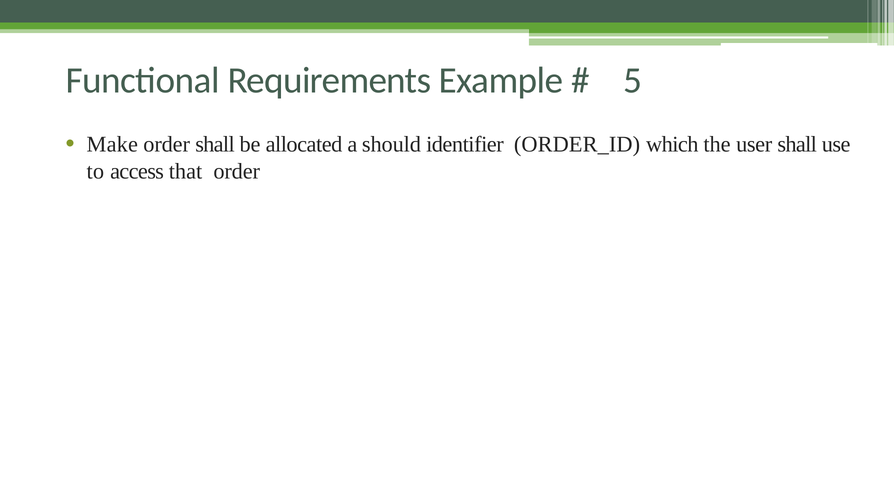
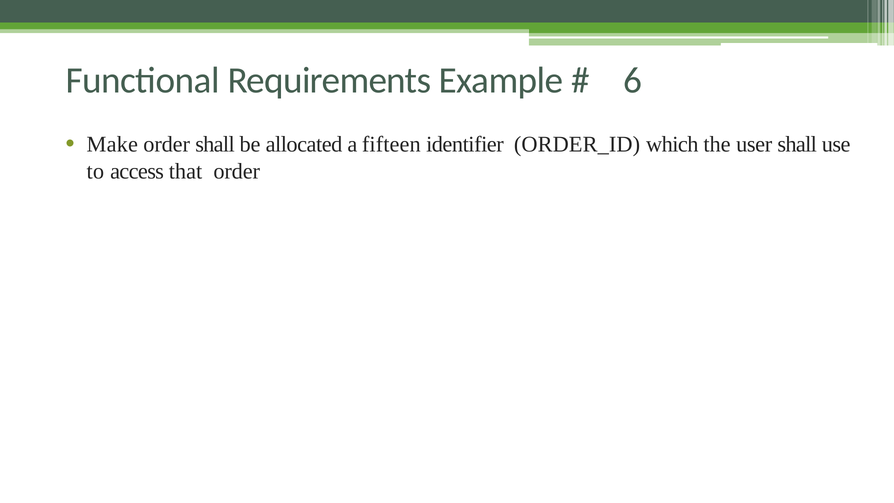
5: 5 -> 6 (633, 81)
should: should -> fifteen (391, 144)
